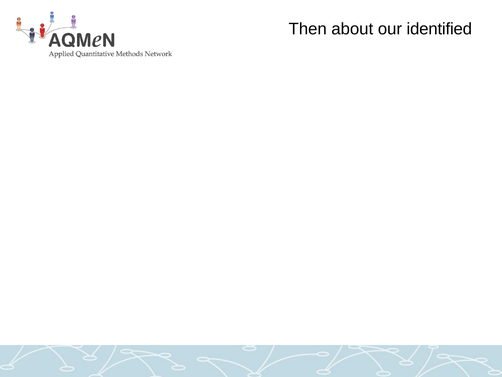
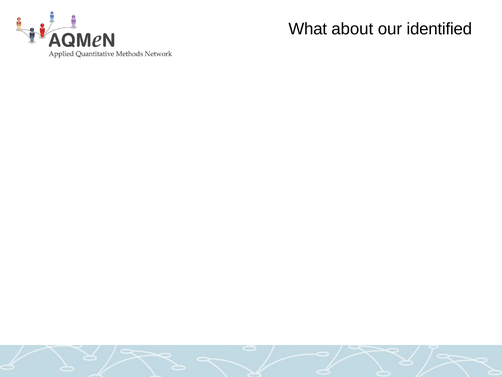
Then: Then -> What (308, 29)
